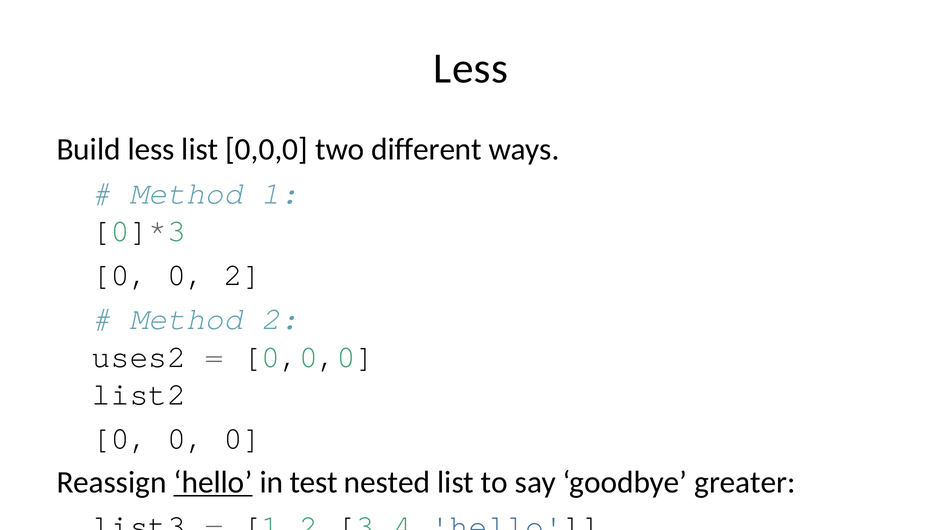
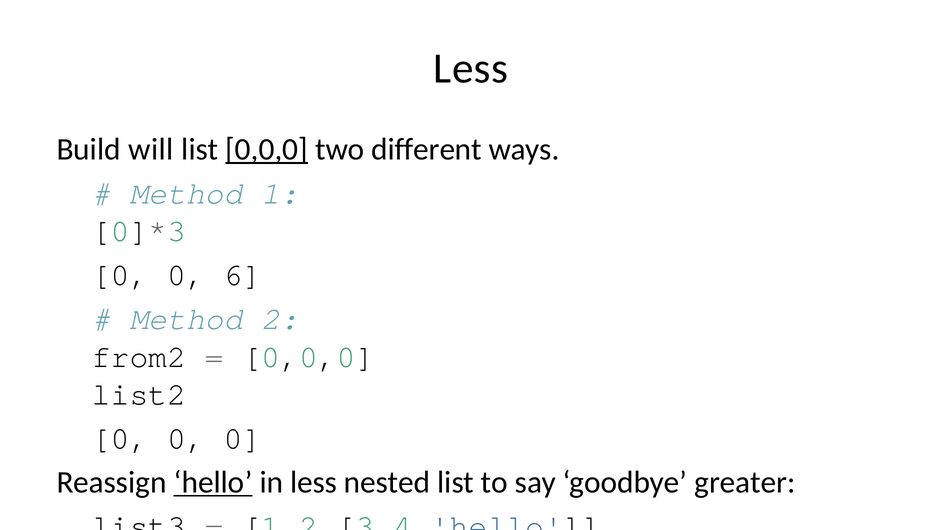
Build less: less -> will (151, 149)
0,0,0 underline: none -> present (267, 149)
0 2: 2 -> 6 (243, 275)
uses2: uses2 -> from2 (139, 357)
in test: test -> less (314, 482)
